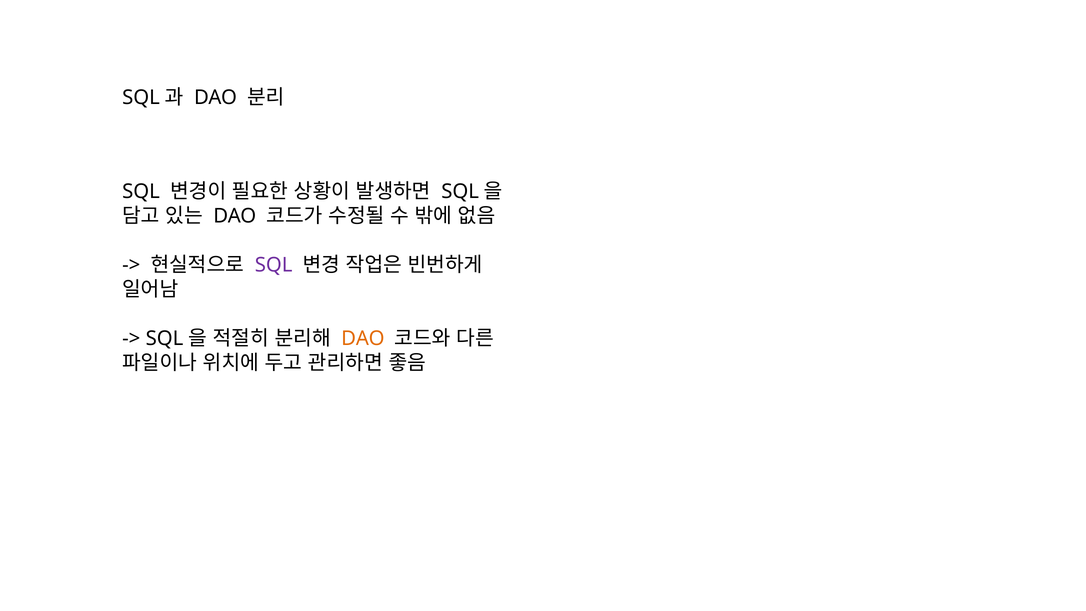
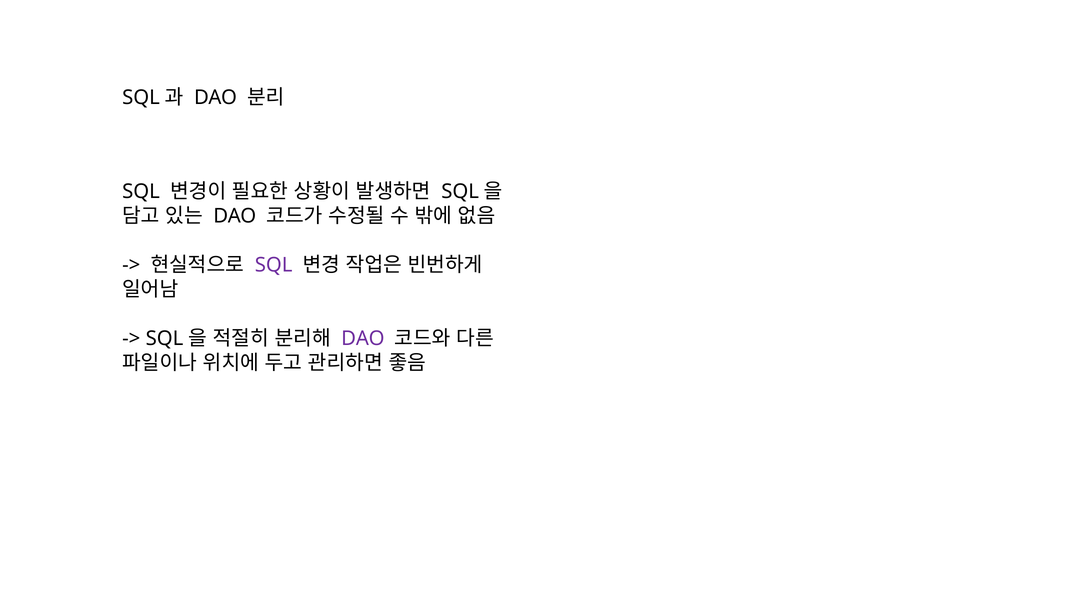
DAO colour: orange -> purple (363, 338)
